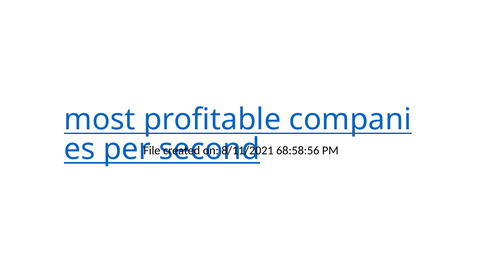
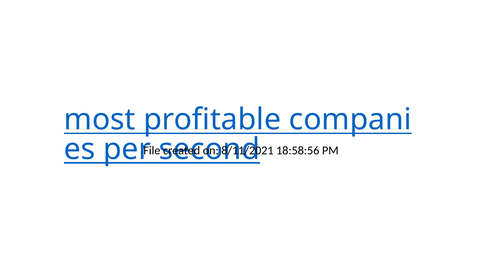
68:58:56: 68:58:56 -> 18:58:56 (298, 151)
